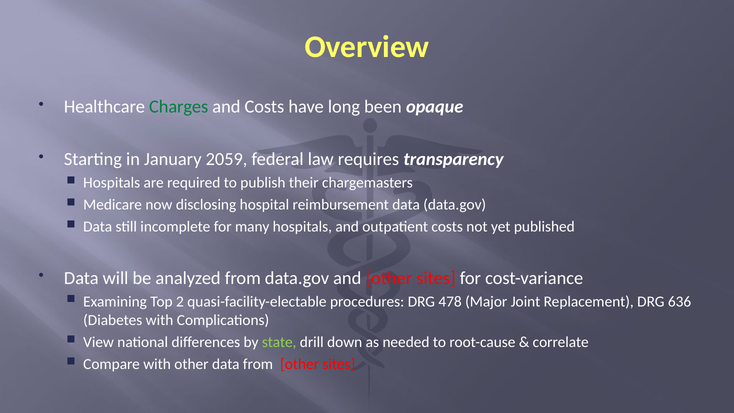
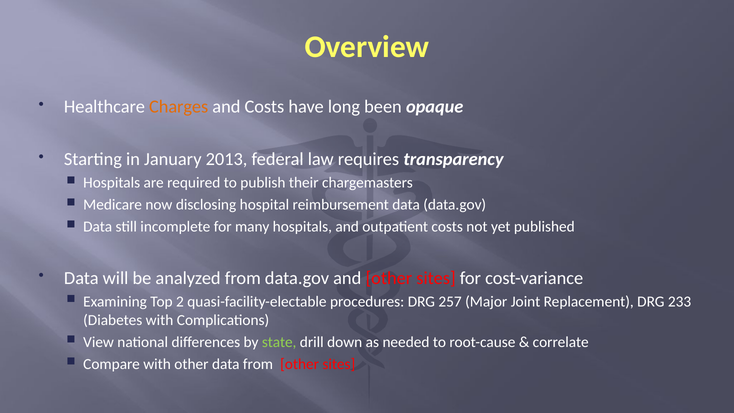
Charges colour: green -> orange (179, 107)
2059: 2059 -> 2013 (227, 159)
478: 478 -> 257 (450, 301)
636: 636 -> 233 (680, 301)
